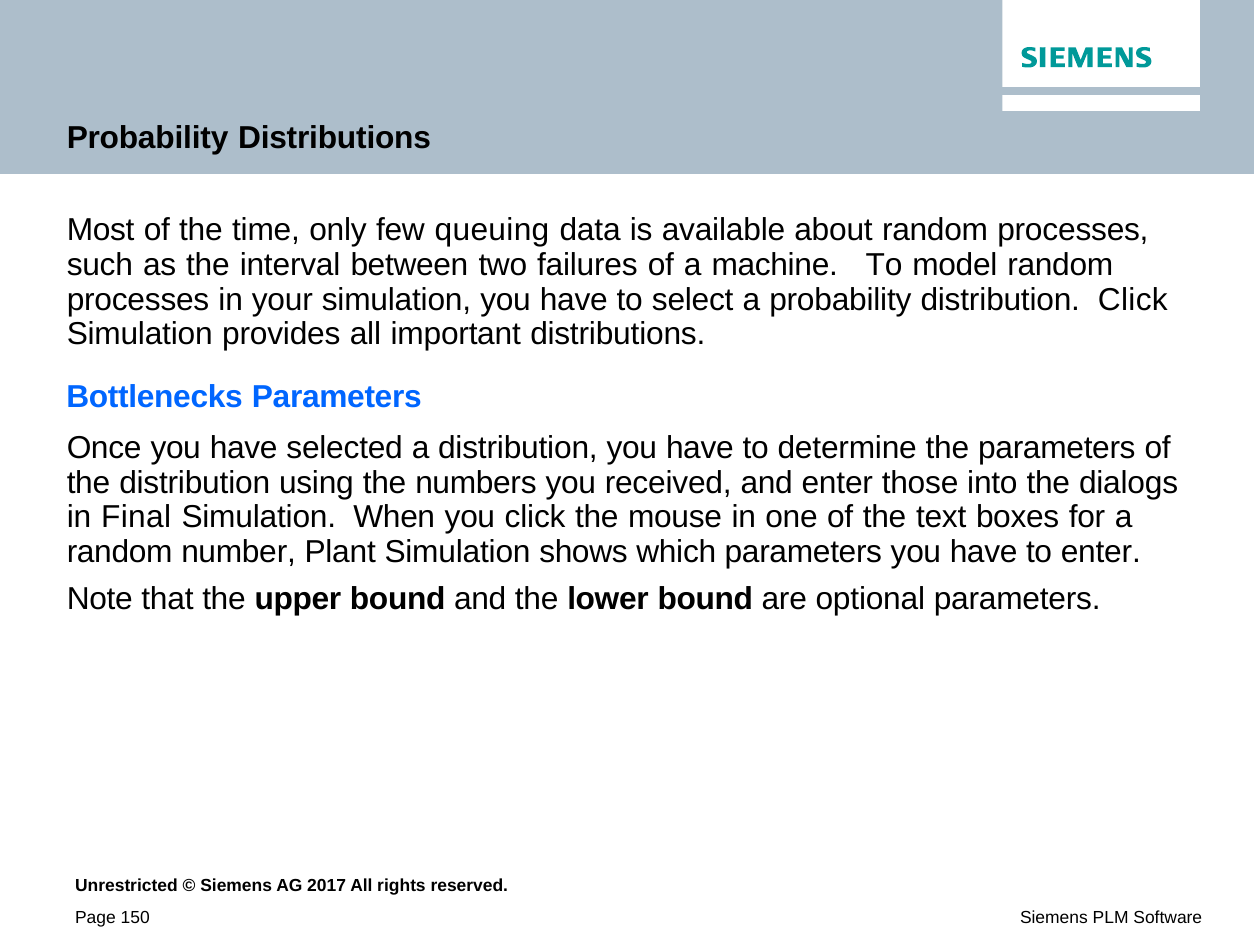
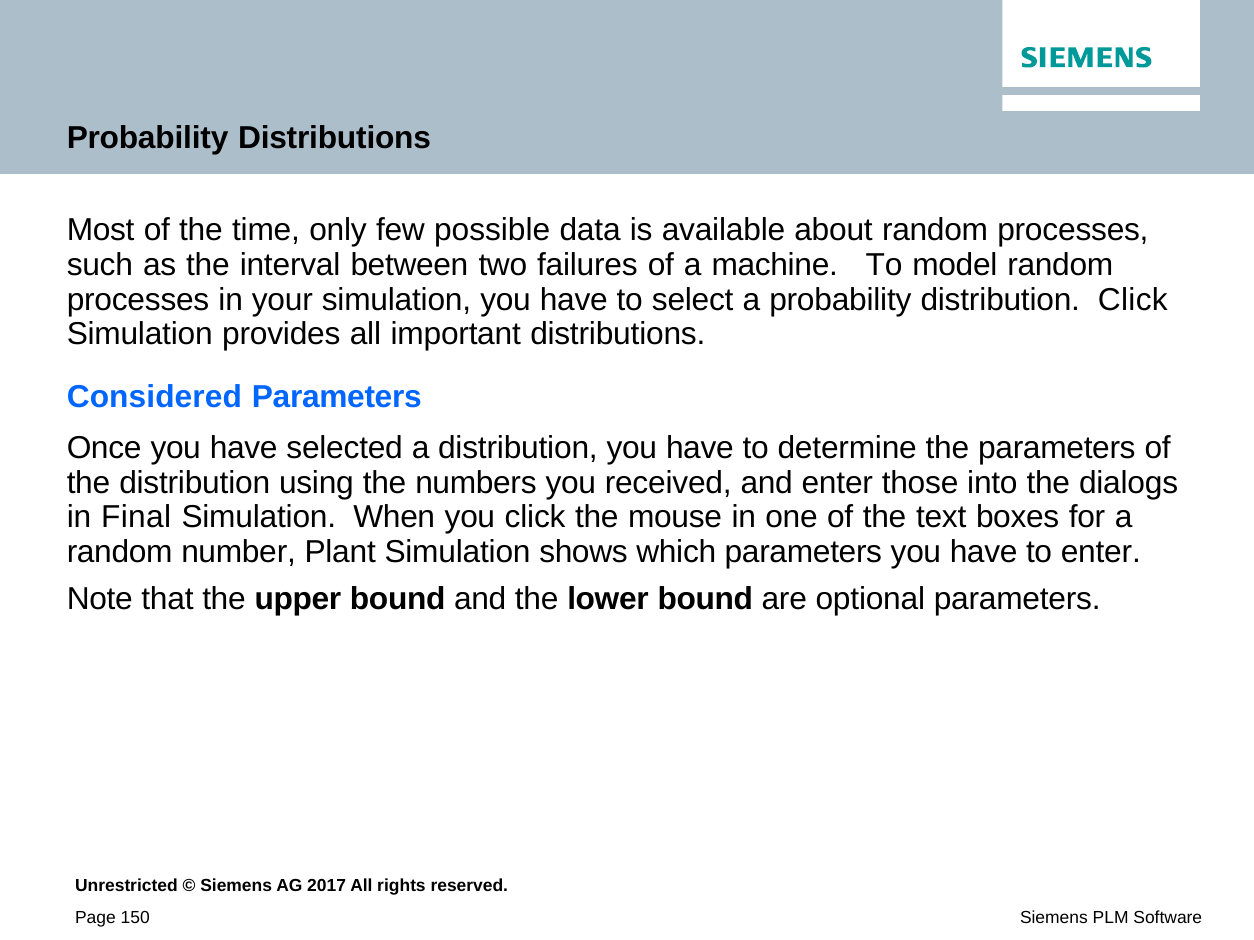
queuing: queuing -> possible (492, 231)
Bottlenecks: Bottlenecks -> Considered (154, 397)
